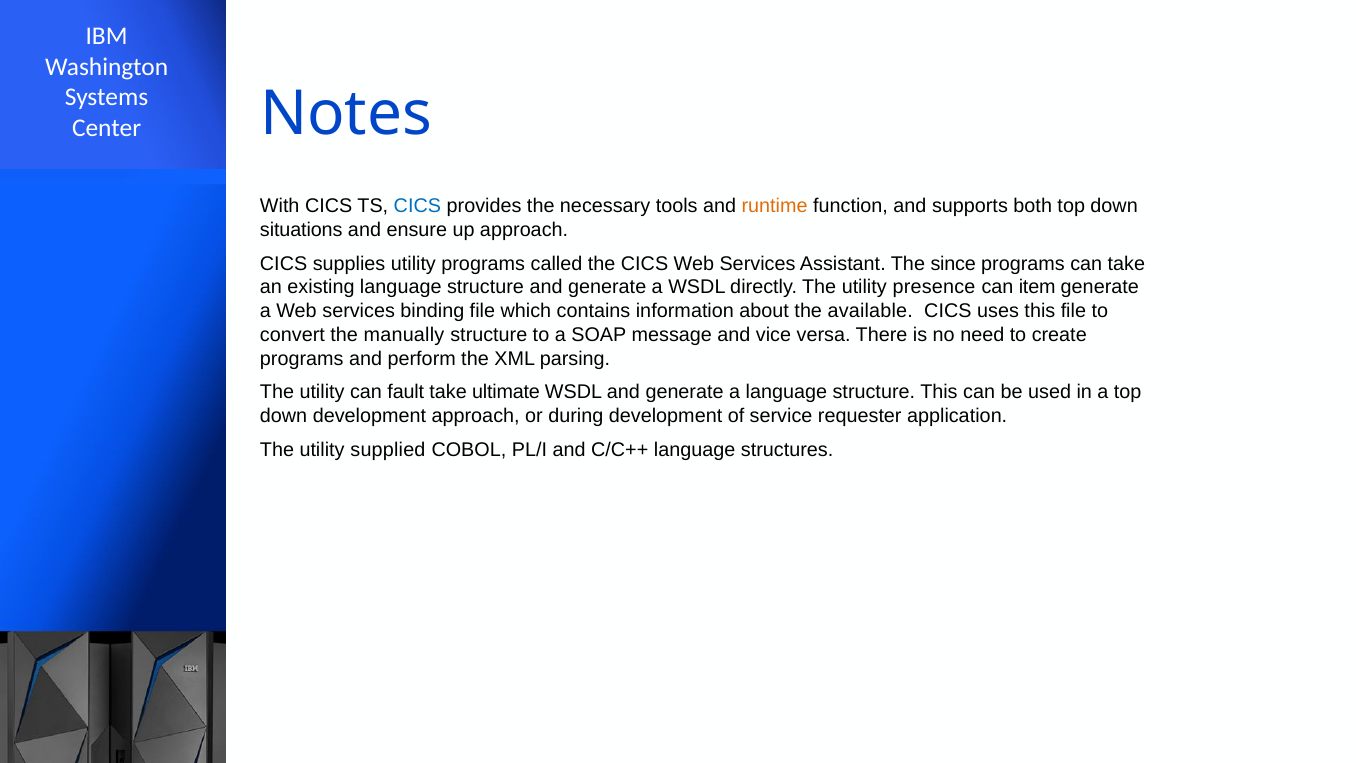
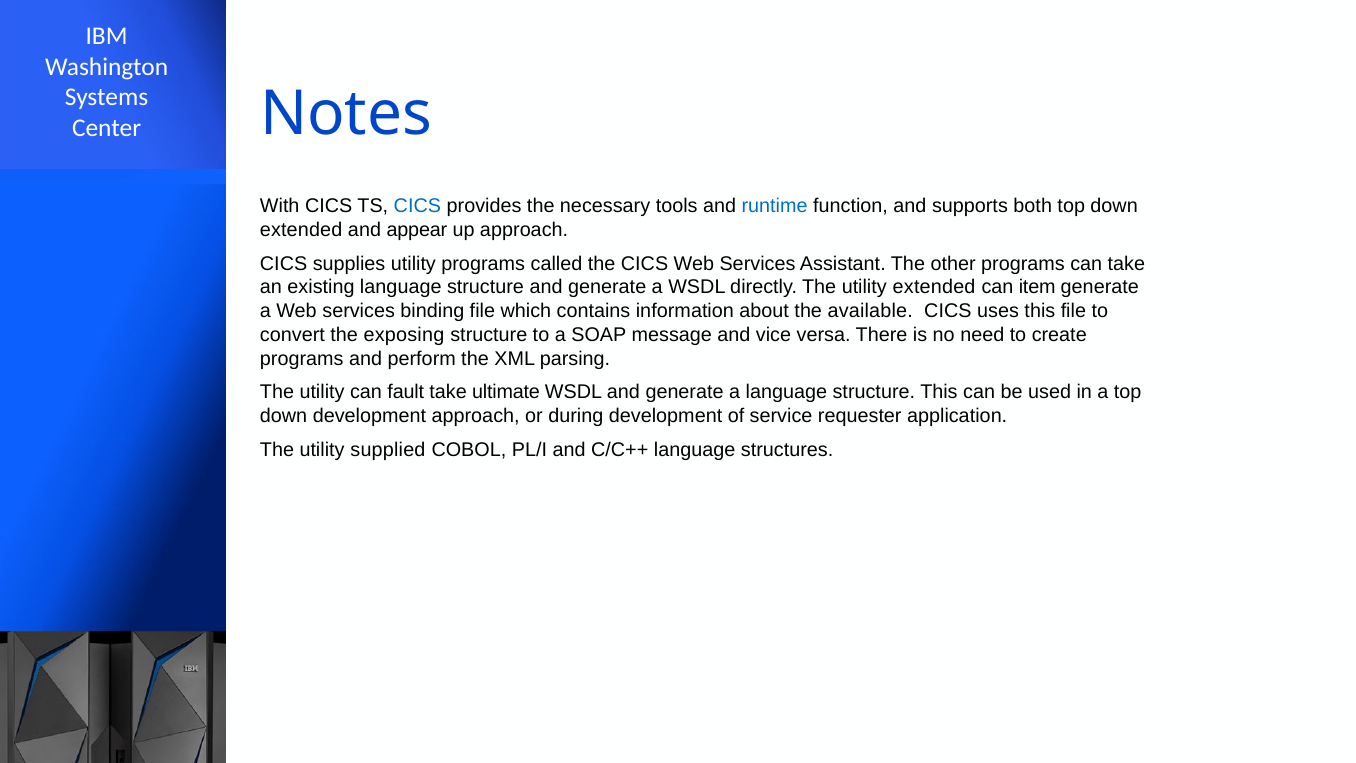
runtime colour: orange -> blue (775, 206)
situations: situations -> extended (301, 230)
ensure: ensure -> appear (417, 230)
since: since -> other (953, 264)
utility presence: presence -> extended (934, 287)
manually: manually -> exposing (404, 335)
